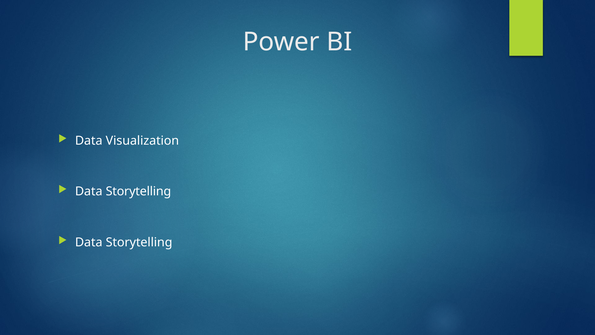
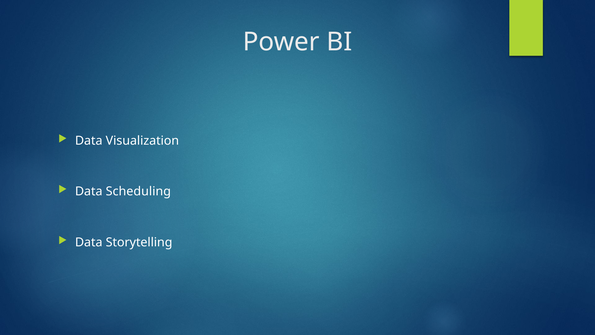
Storytelling: Storytelling -> Scheduling (138, 191)
